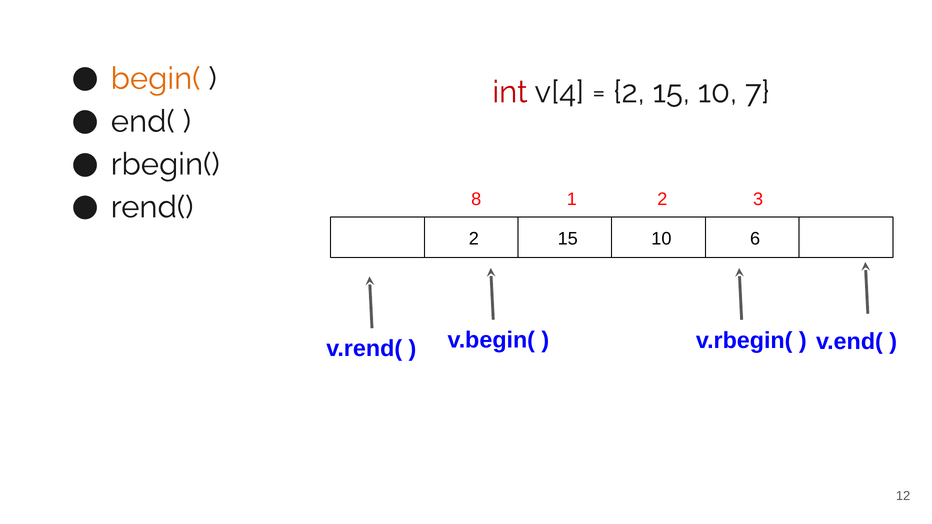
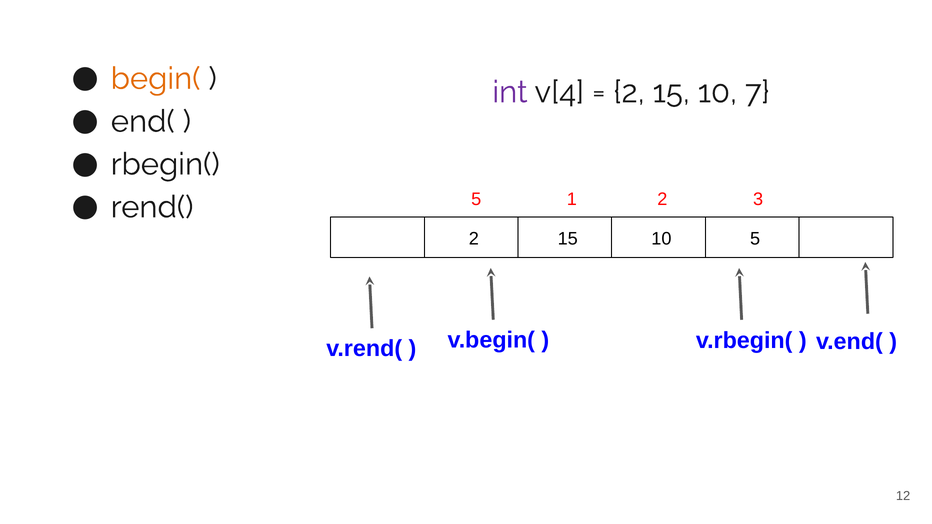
int colour: red -> purple (510, 92)
rend( 8: 8 -> 5 (476, 199)
10 6: 6 -> 5 (755, 239)
